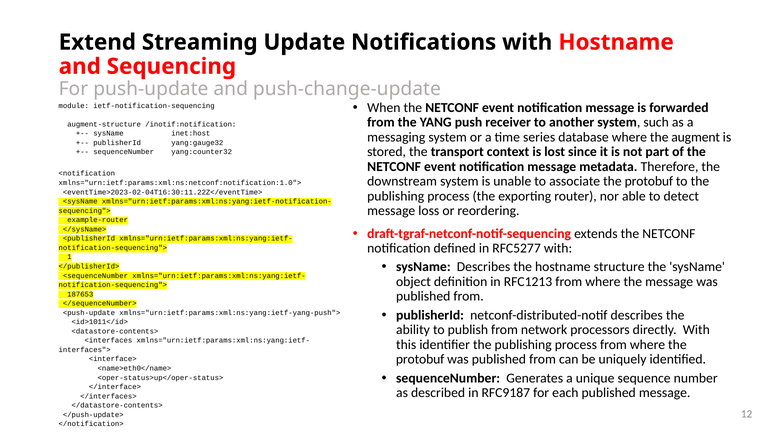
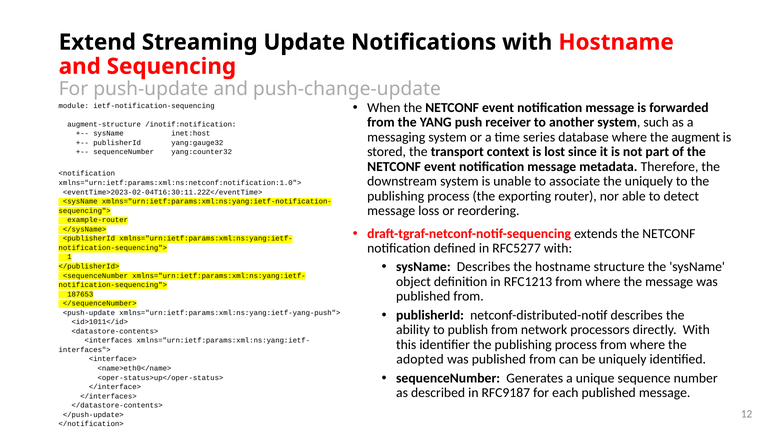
associate the protobuf: protobuf -> uniquely (649, 181)
protobuf: protobuf -> adopted (420, 359)
